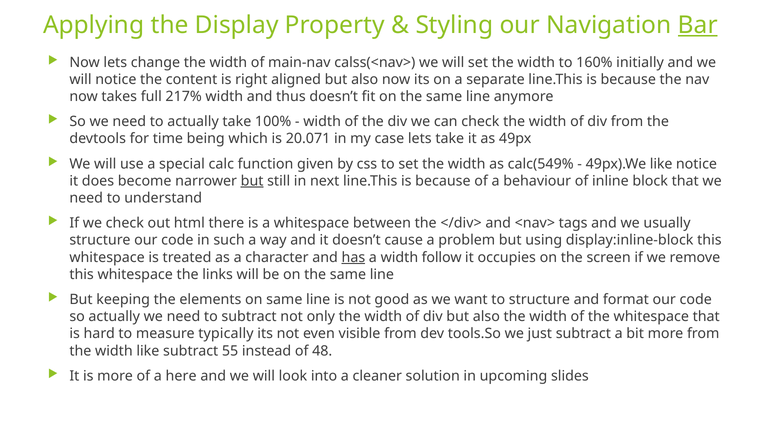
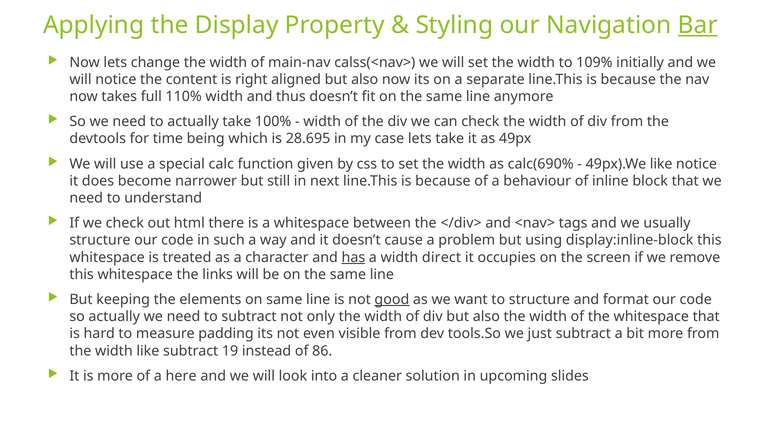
160%: 160% -> 109% (594, 62)
217%: 217% -> 110% (184, 97)
20.071: 20.071 -> 28.695 (308, 139)
calc(549%: calc(549% -> calc(690% (541, 164)
but underline: present -> none (252, 181)
follow: follow -> direct (442, 257)
good underline: none -> present (392, 300)
typically: typically -> padding (226, 334)
55: 55 -> 19 (230, 351)
48: 48 -> 86 (322, 351)
